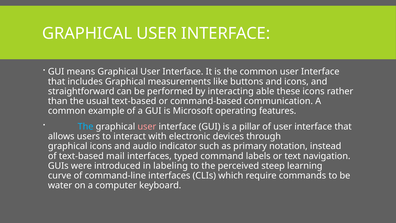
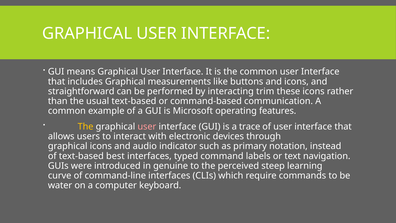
able: able -> trim (265, 91)
The colour: light blue -> yellow (86, 126)
pillar: pillar -> trace (250, 126)
mail: mail -> best (115, 156)
labeling: labeling -> genuine (171, 166)
